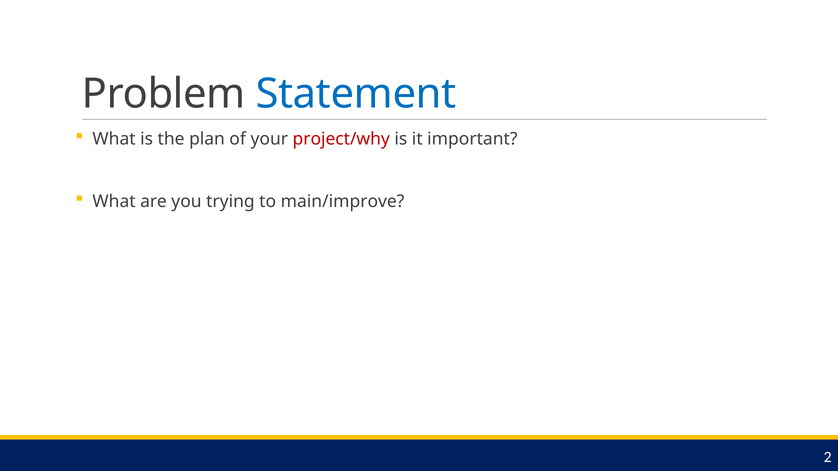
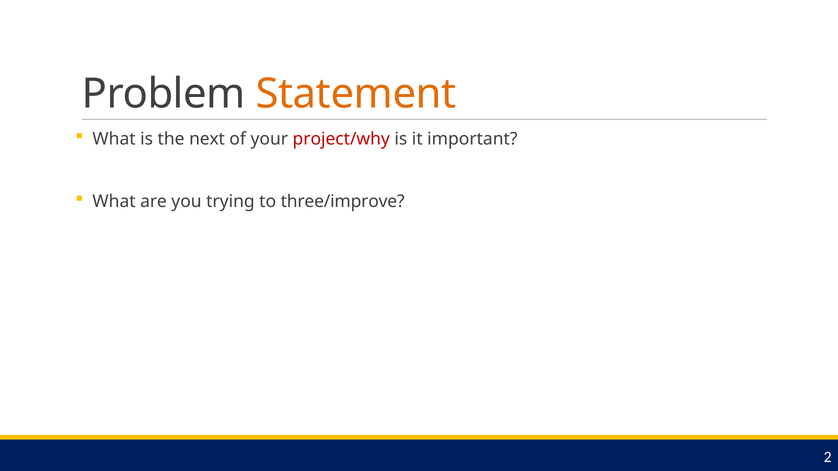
Statement colour: blue -> orange (356, 94)
plan: plan -> next (207, 139)
main/improve: main/improve -> three/improve (343, 201)
